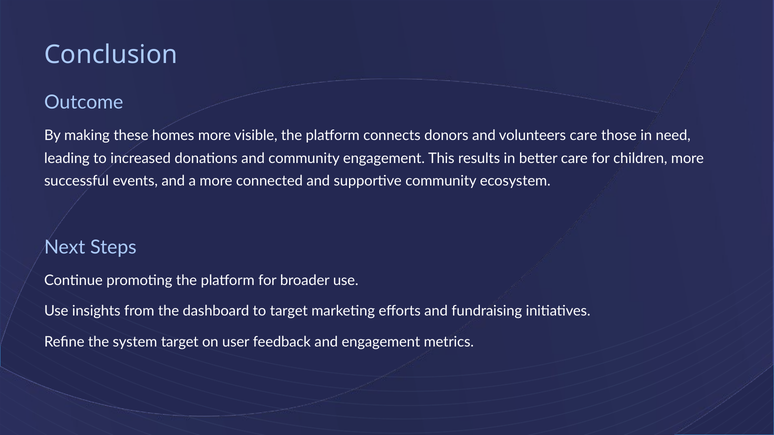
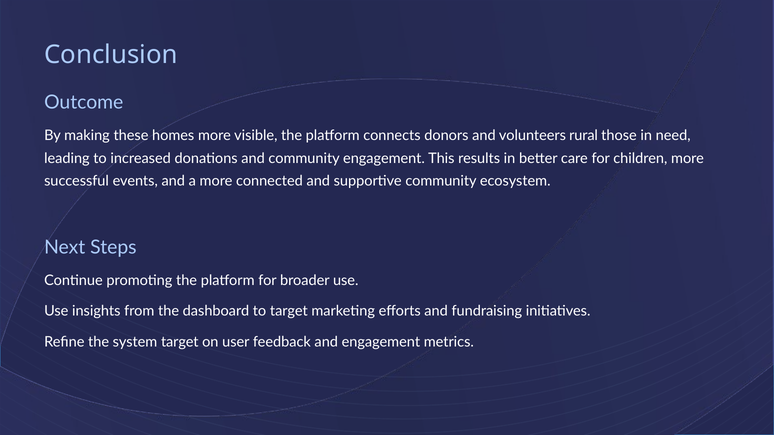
volunteers care: care -> rural (584, 136)
